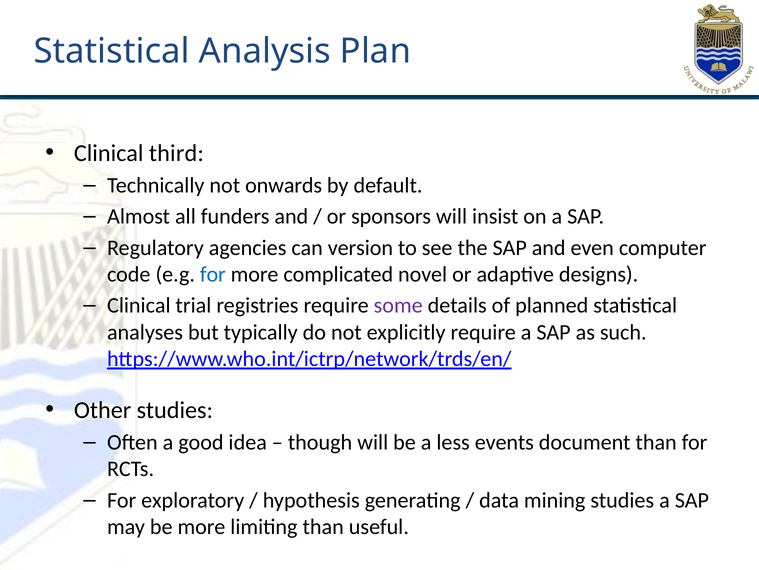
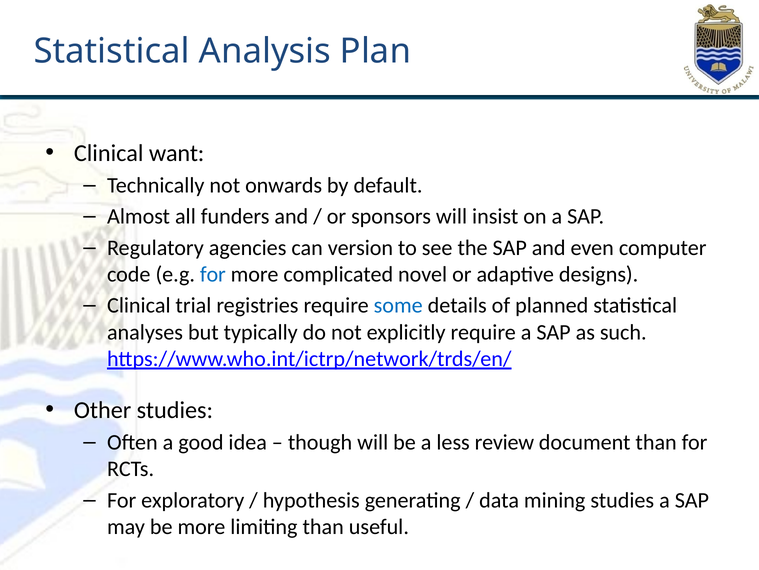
third: third -> want (177, 153)
some colour: purple -> blue (398, 305)
events: events -> review (504, 442)
